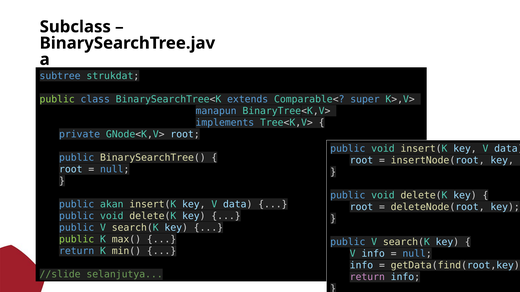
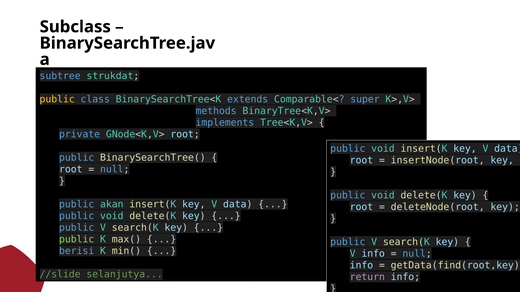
public colour: light green -> yellow (57, 99)
manapun: manapun -> methods (216, 111)
return: return -> berisi (77, 251)
